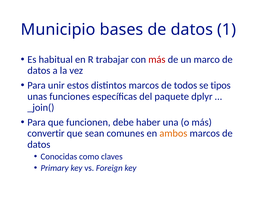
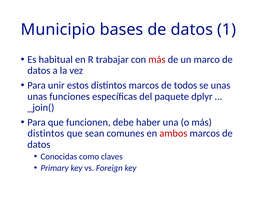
se tipos: tipos -> unas (221, 85)
convertir: convertir -> distintos (46, 133)
ambos colour: orange -> red (173, 133)
